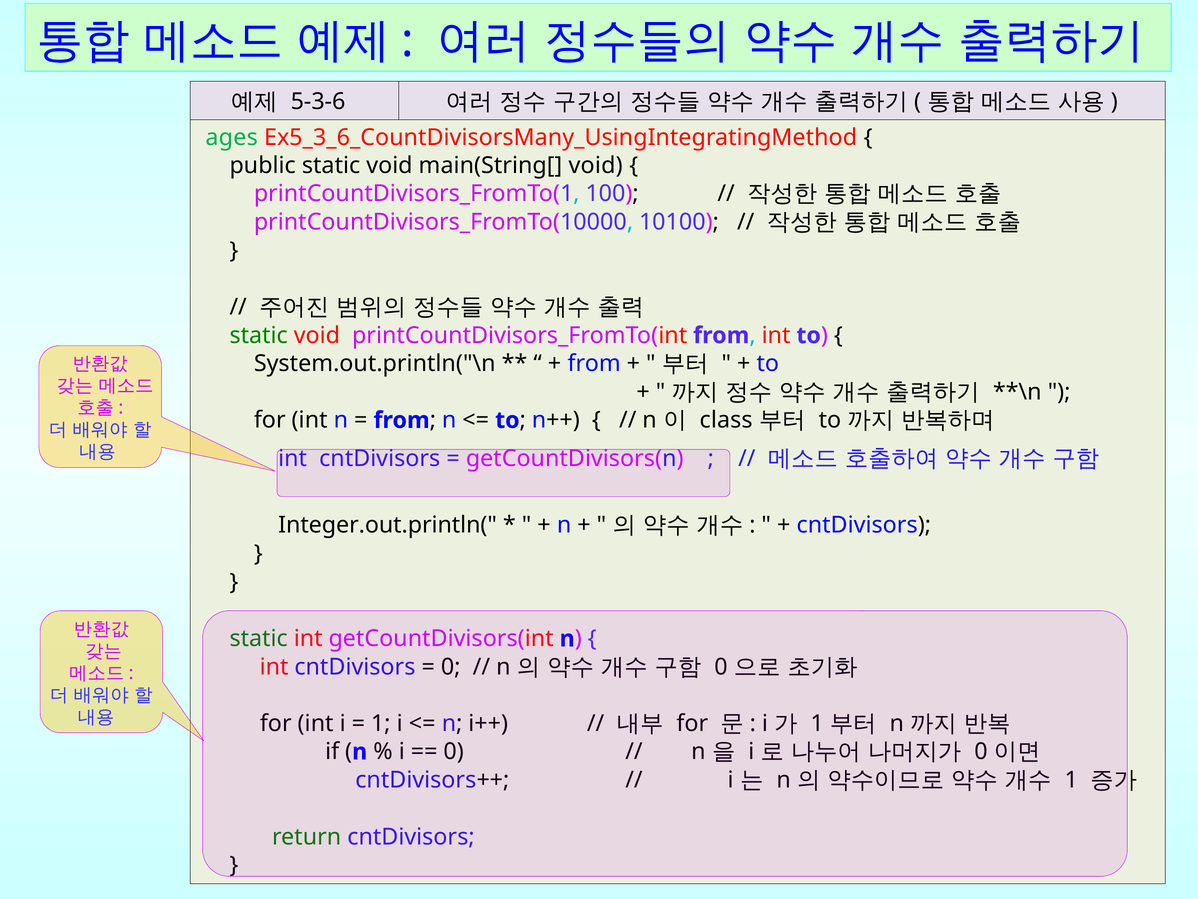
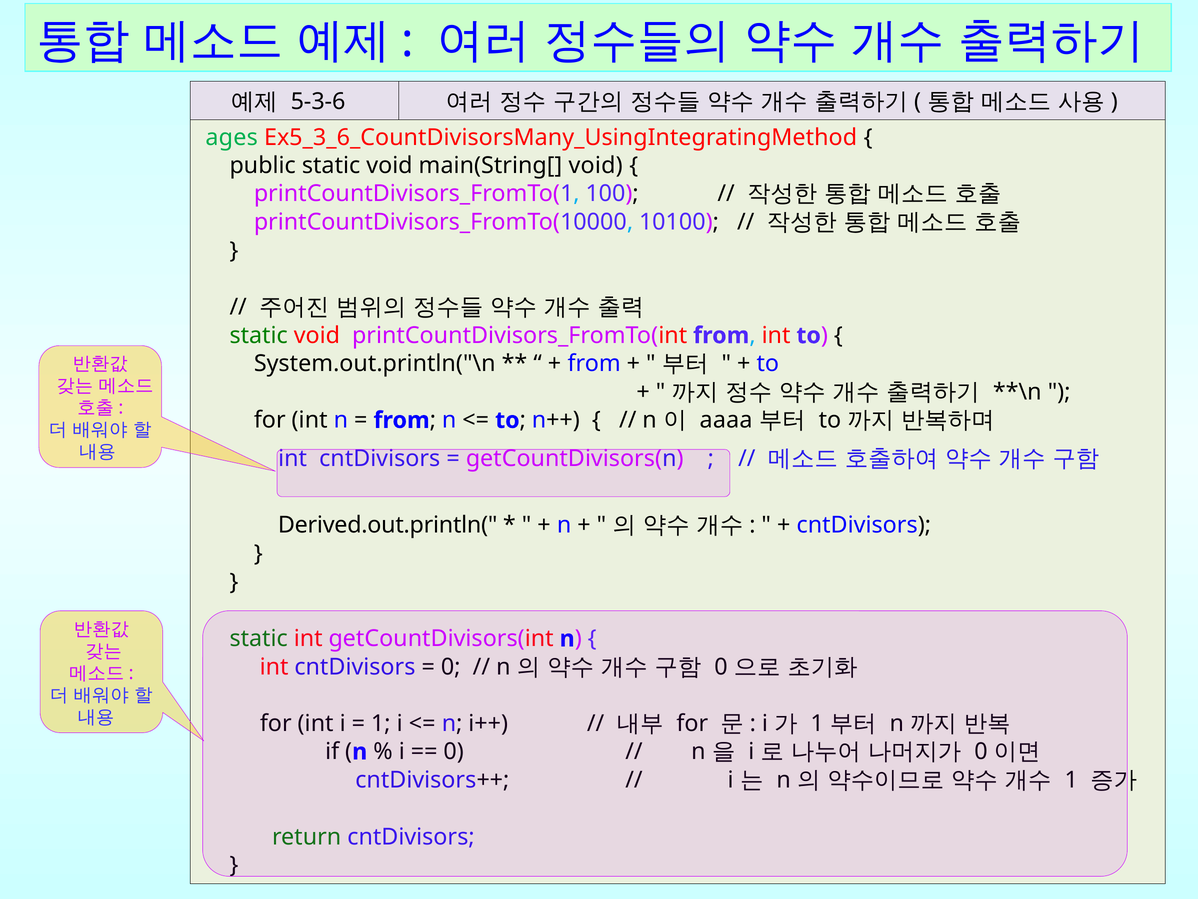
class: class -> aaaa (726, 420)
Integer.out.println(: Integer.out.println( -> Derived.out.println( (388, 525)
